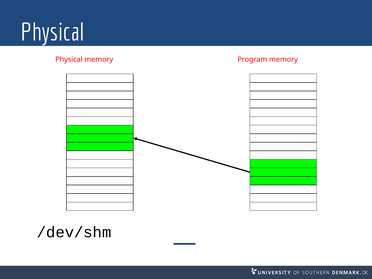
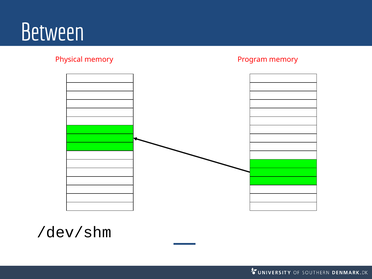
Physical: Physical -> Between (52, 33)
